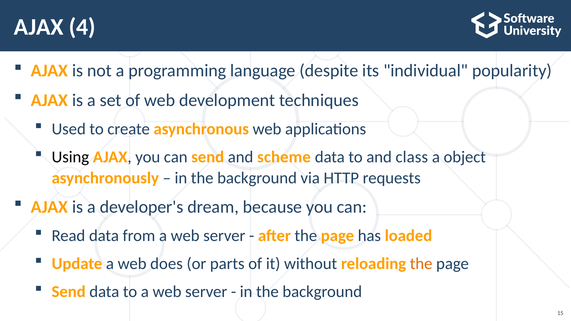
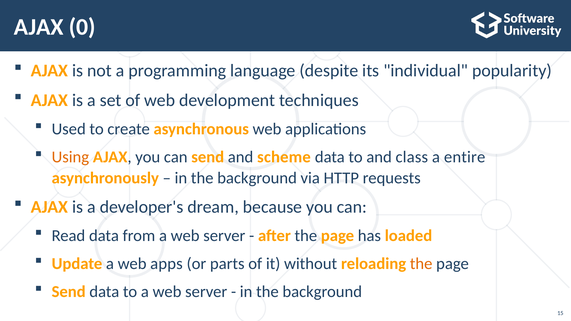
4: 4 -> 0 (82, 27)
Using colour: black -> orange (70, 157)
object: object -> entire (465, 157)
does: does -> apps (166, 264)
